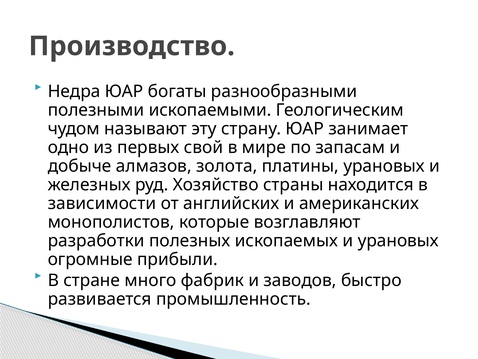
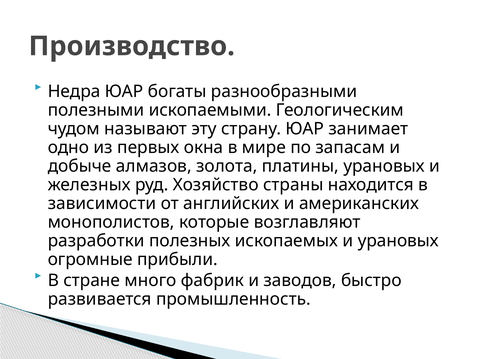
свой: свой -> окна (204, 147)
